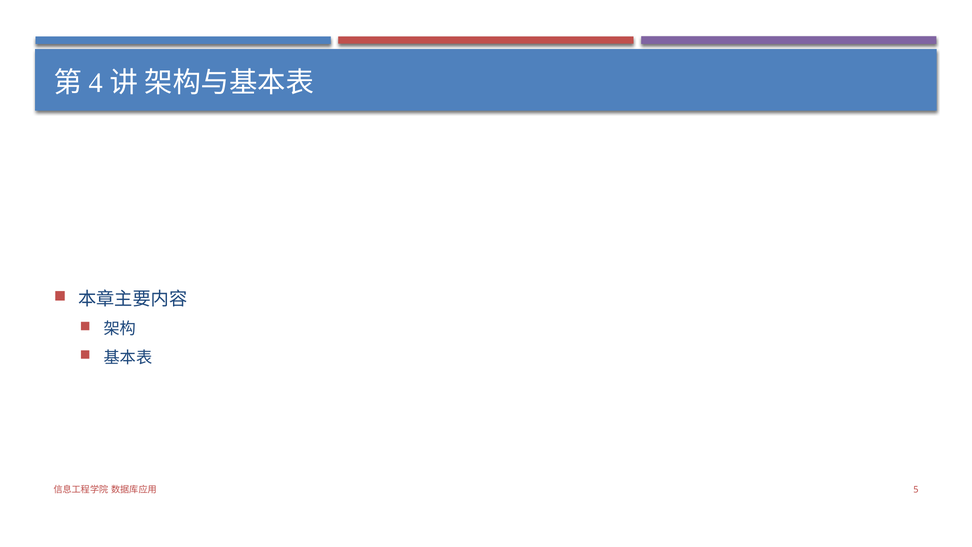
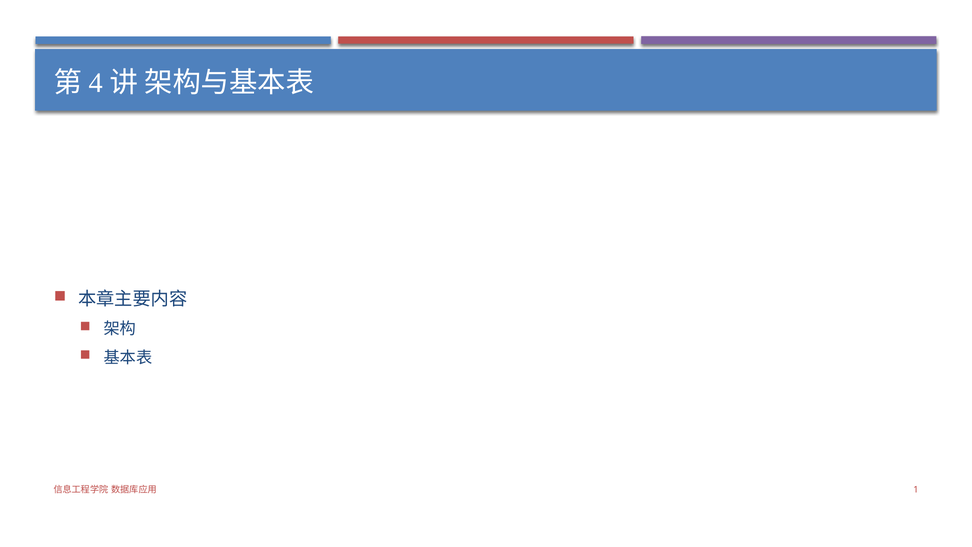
5: 5 -> 1 (916, 489)
